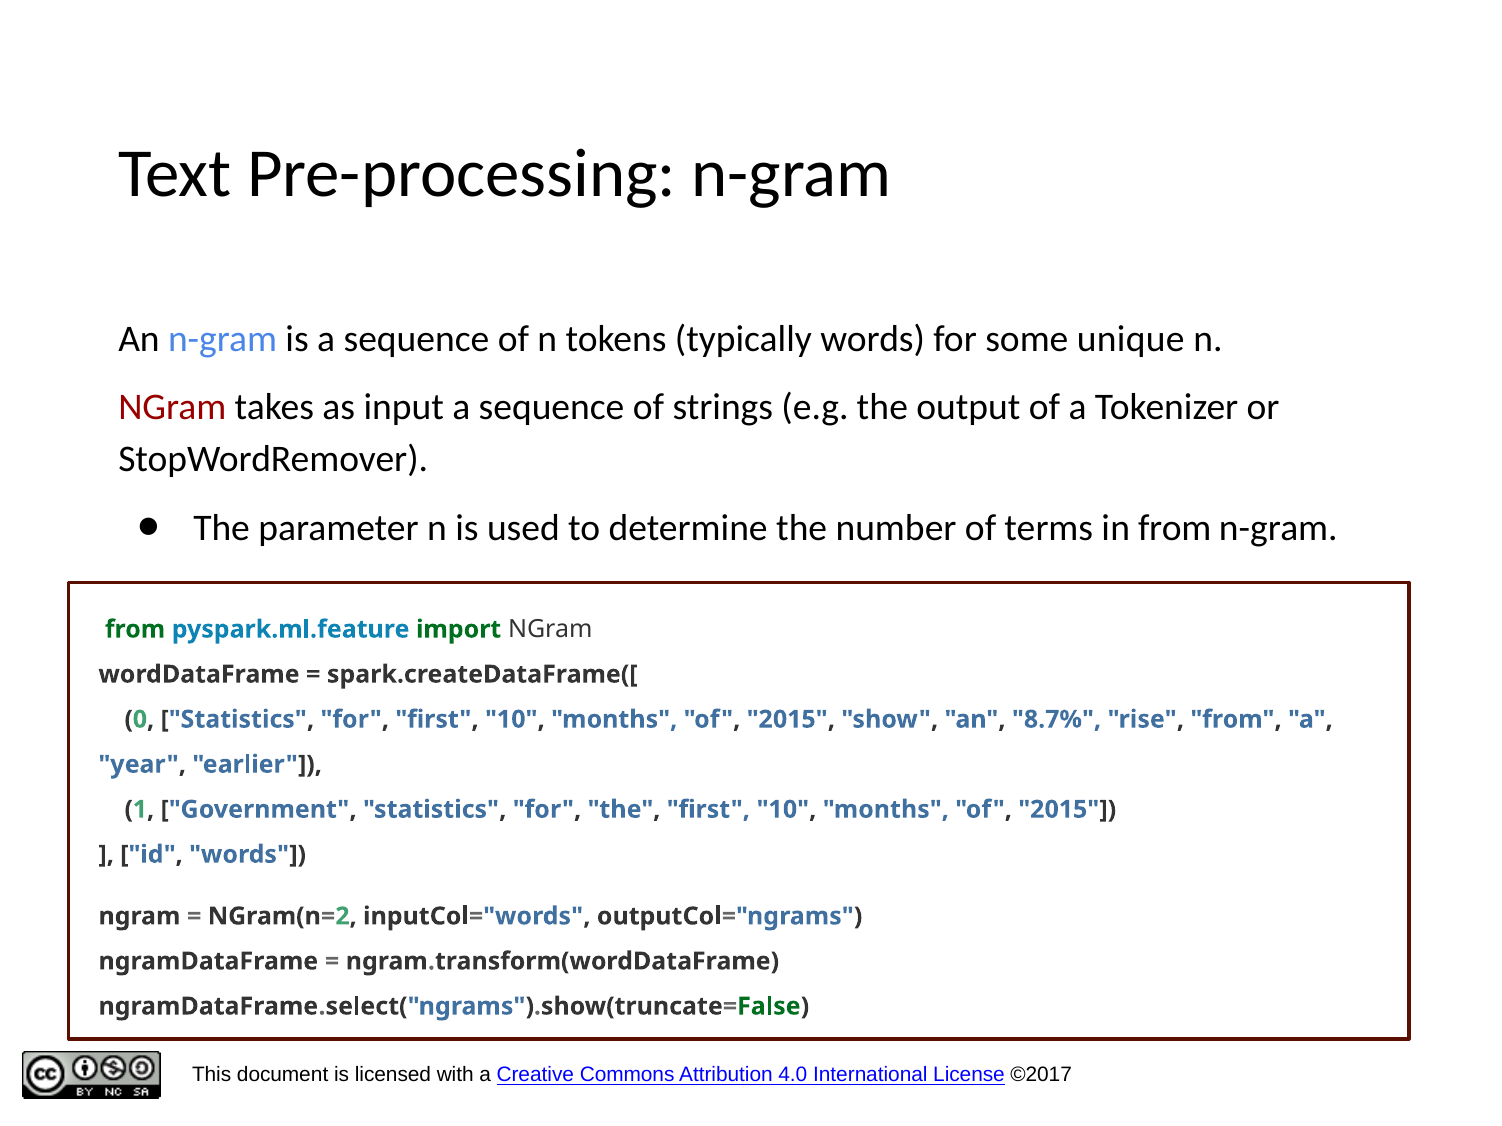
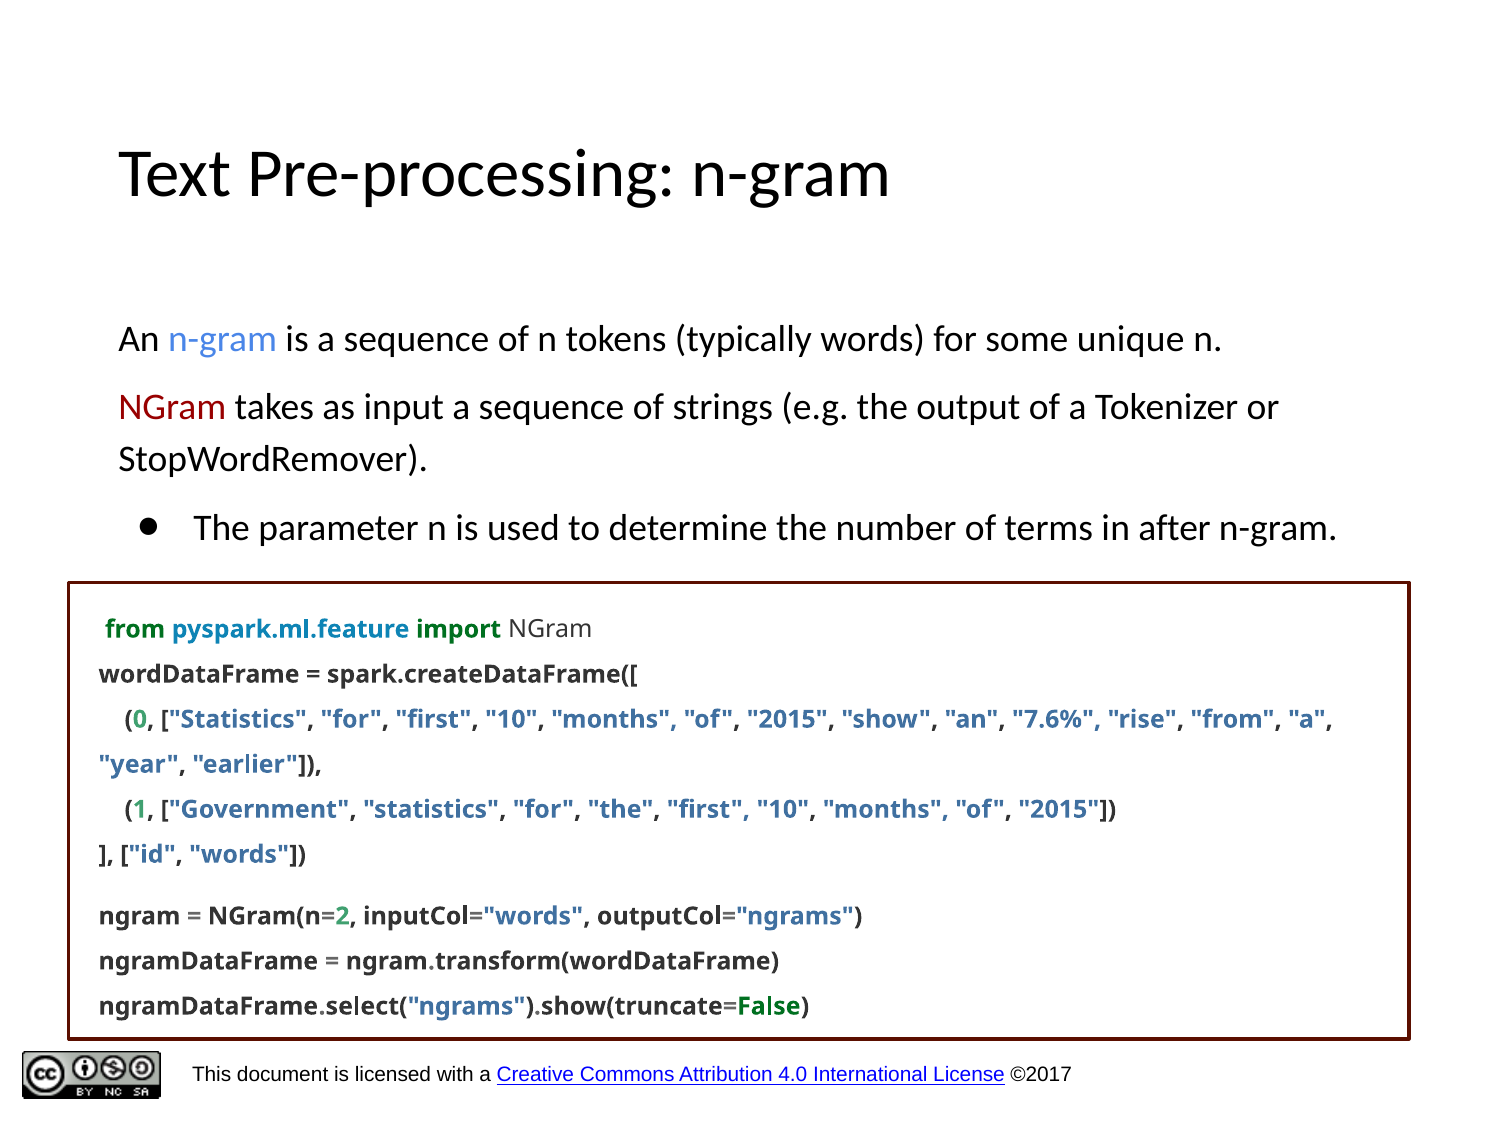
in from: from -> after (1175, 528)
8.7%: 8.7% -> 7.6% (1056, 720)
